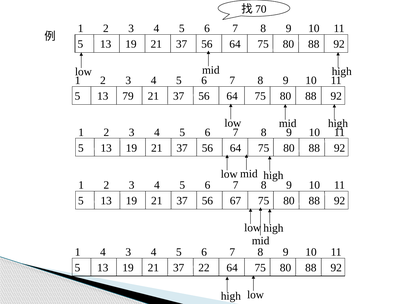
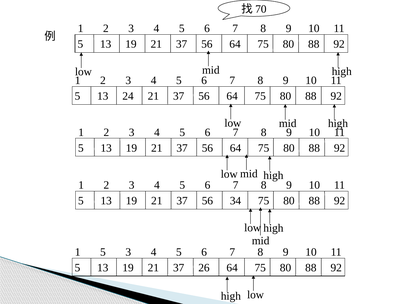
79: 79 -> 24 (128, 96)
67: 67 -> 34 (235, 201)
1 4: 4 -> 5 (103, 252)
22: 22 -> 26 (204, 268)
